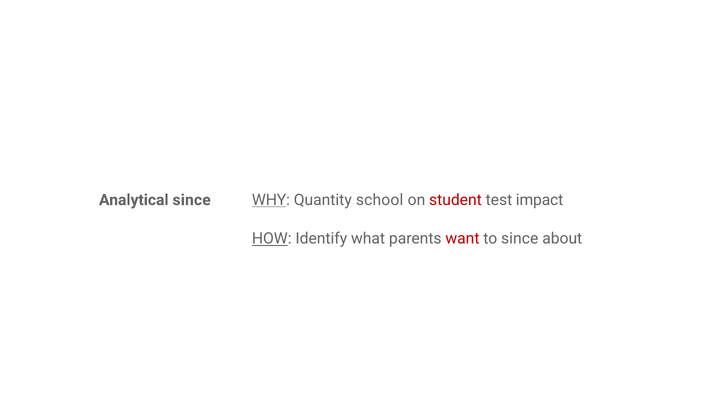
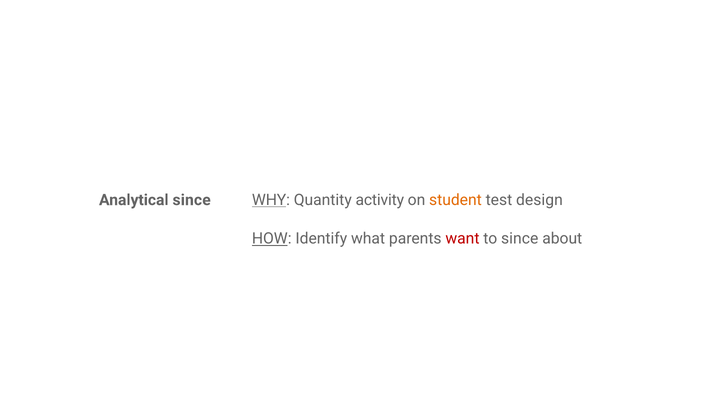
school: school -> activity (380, 200)
student colour: red -> orange (455, 200)
impact: impact -> design (539, 200)
